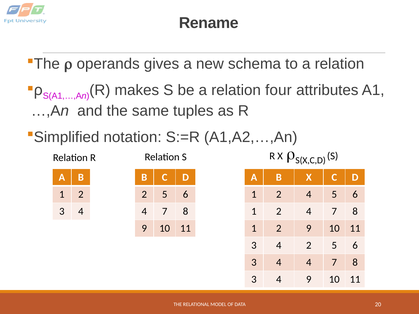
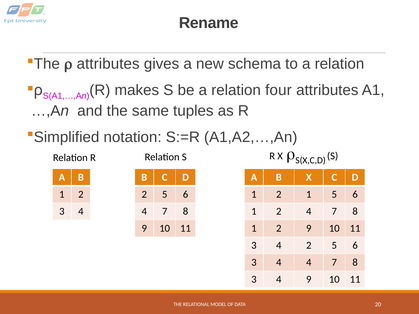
operands: operands -> attributes (108, 64)
4: 4 -> 1 (309, 195)
